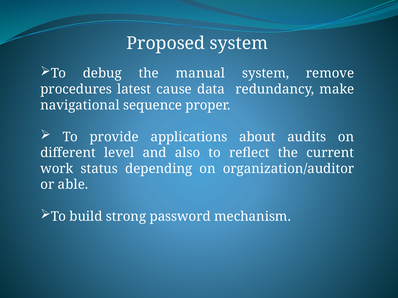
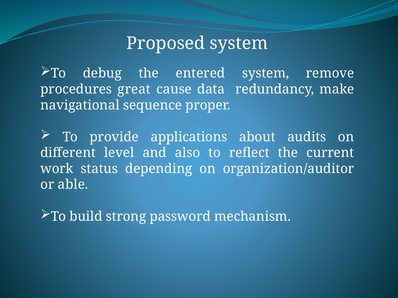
manual: manual -> entered (200, 73)
latest: latest -> great (134, 89)
